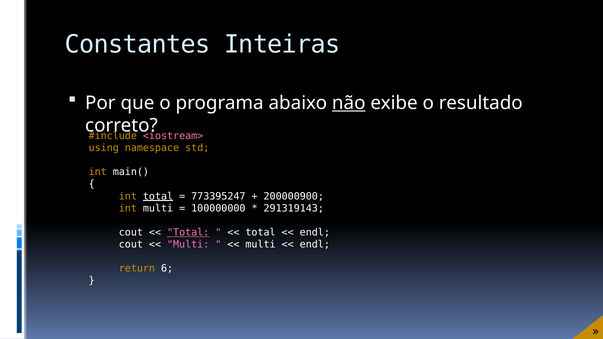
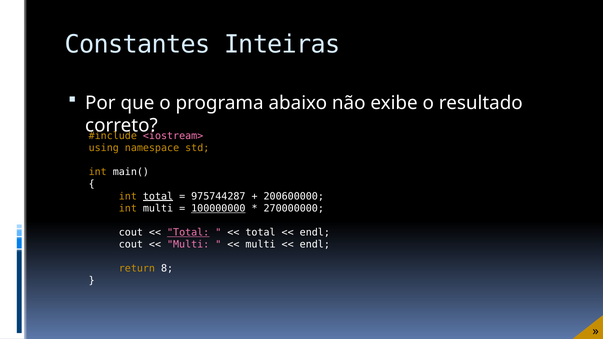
não underline: present -> none (349, 103)
773395247: 773395247 -> 975744287 (218, 196)
200000900: 200000900 -> 200600000 (294, 196)
100000000 underline: none -> present (218, 208)
291319143: 291319143 -> 270000000 (294, 208)
6: 6 -> 8 (167, 269)
